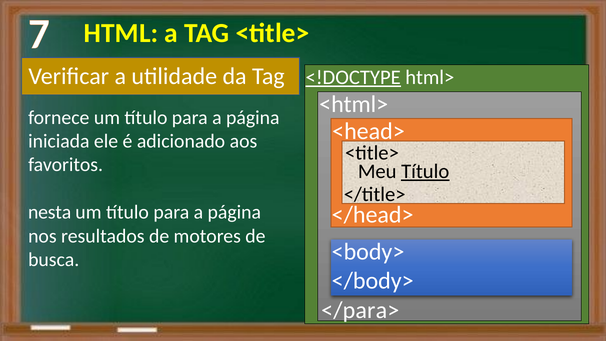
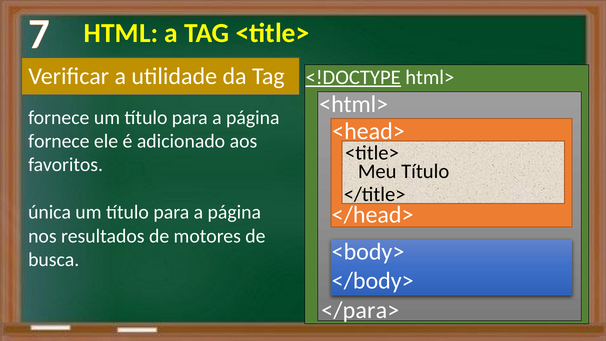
iniciada: iniciada -> fornece (59, 141)
Título underline: present -> none (425, 171)
nesta: nesta -> única (50, 212)
